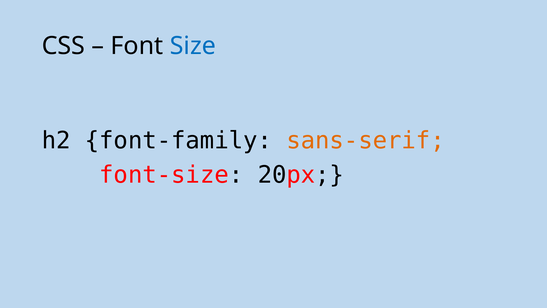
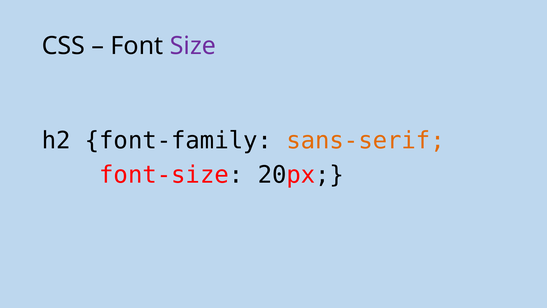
Size colour: blue -> purple (193, 46)
